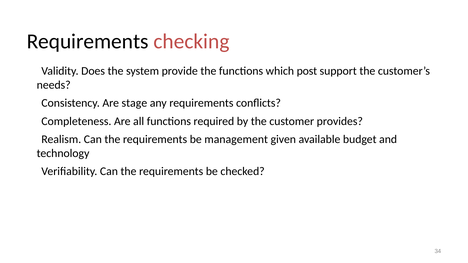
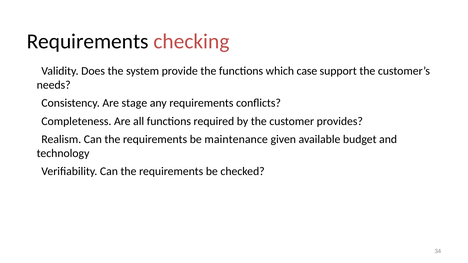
post: post -> case (307, 71)
management: management -> maintenance (236, 139)
